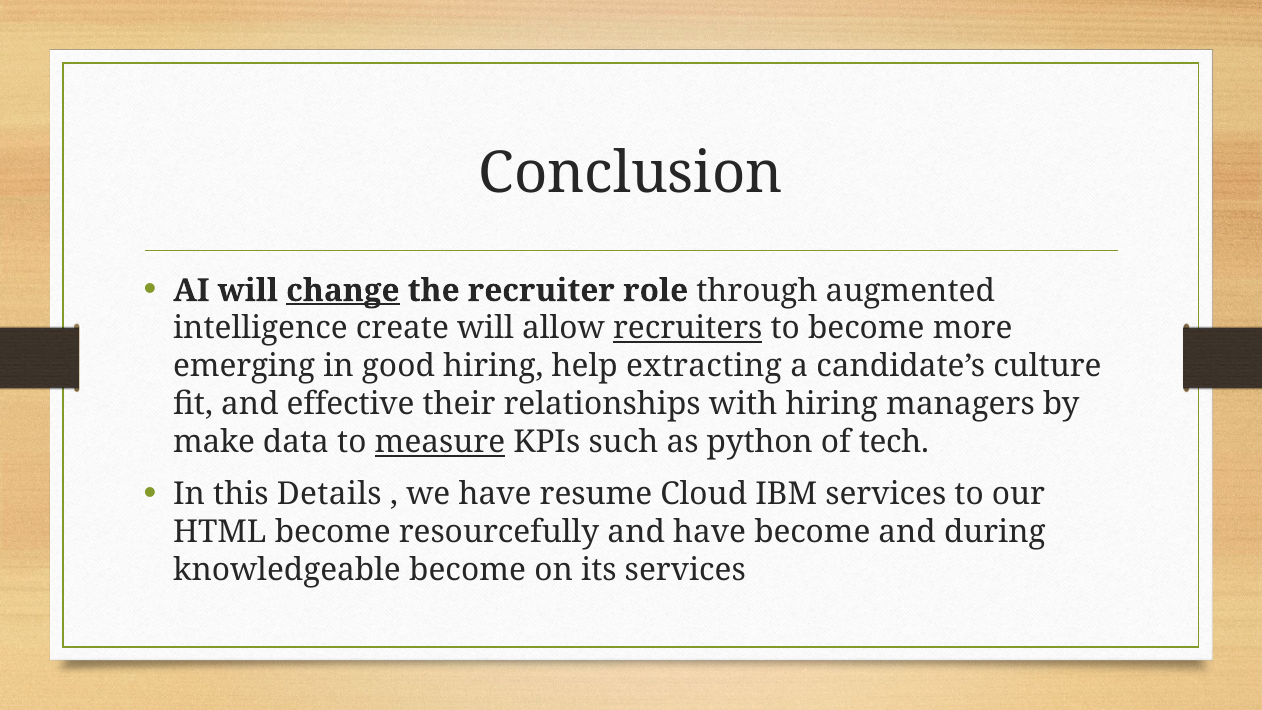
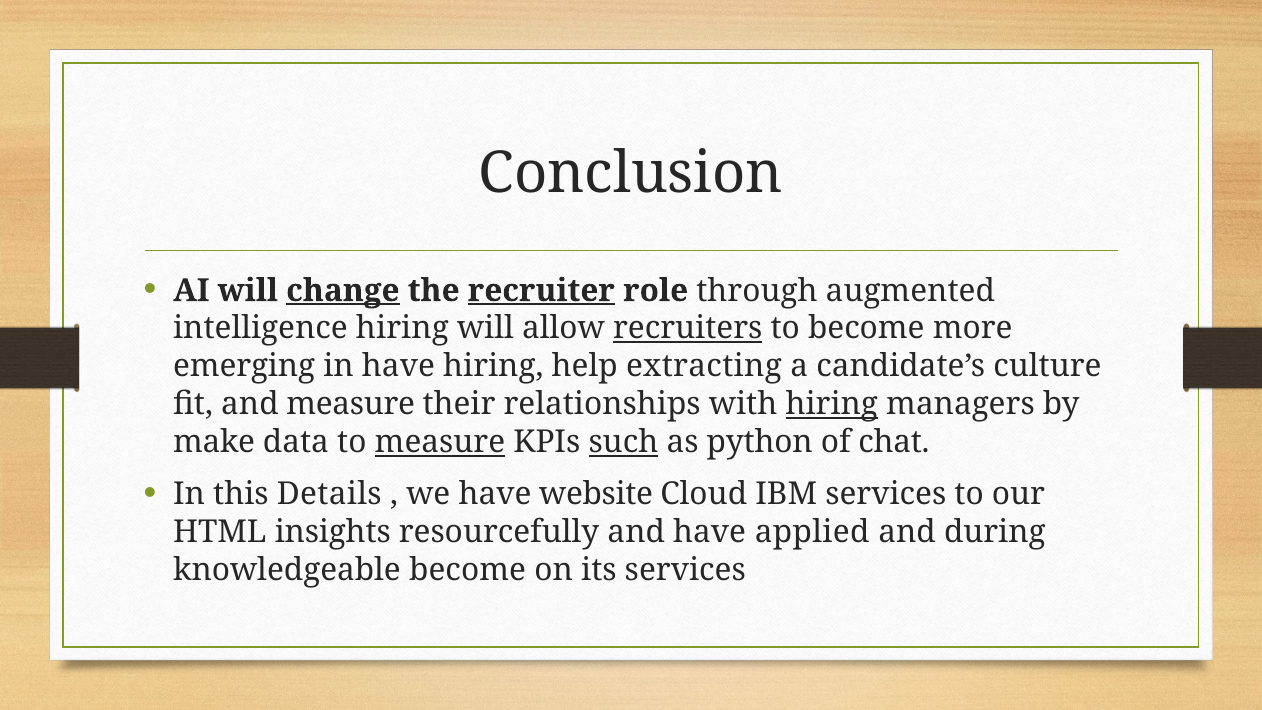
recruiter underline: none -> present (541, 291)
intelligence create: create -> hiring (402, 328)
in good: good -> have (398, 366)
and effective: effective -> measure (351, 404)
hiring underline: none -> present (832, 404)
such underline: none -> present (623, 442)
tech: tech -> chat (894, 442)
resume: resume -> website (596, 494)
HTML become: become -> insights (333, 532)
have become: become -> applied (812, 532)
